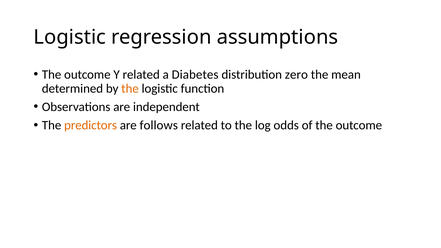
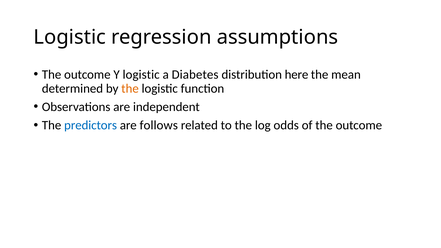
Y related: related -> logistic (141, 75)
zero: zero -> here (296, 75)
predictors colour: orange -> blue (91, 125)
